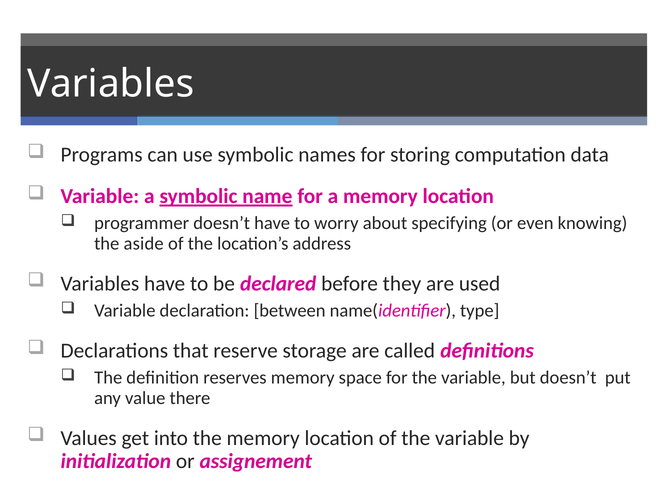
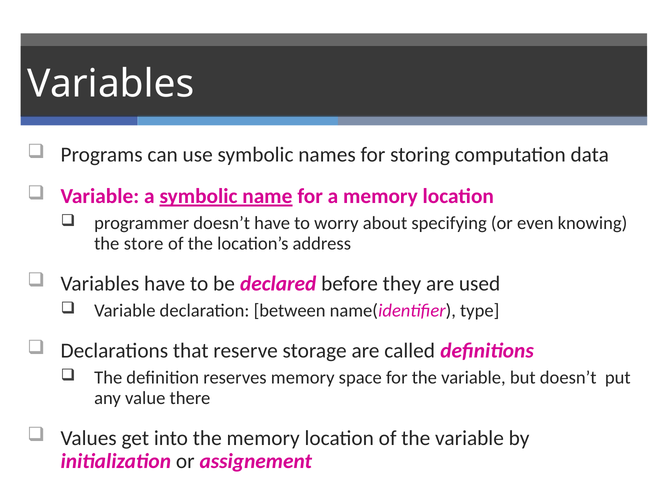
aside: aside -> store (144, 243)
